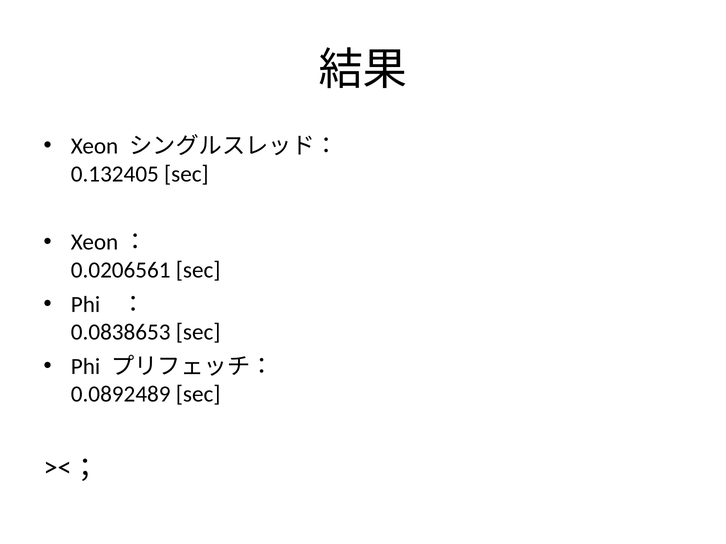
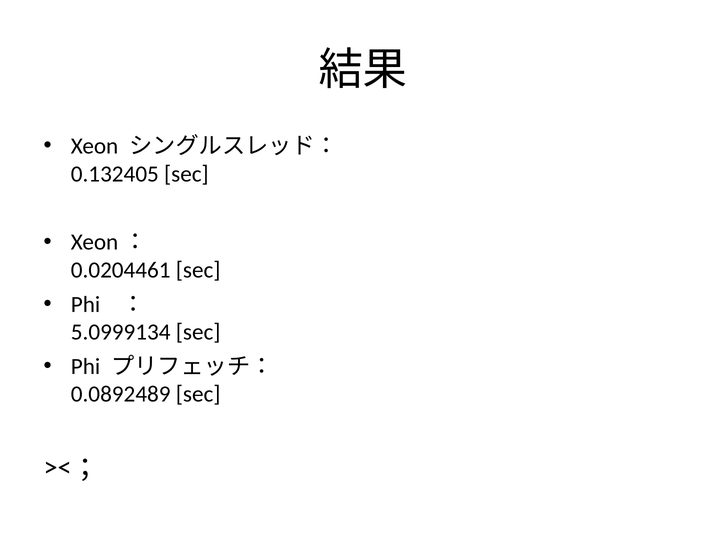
0.0206561: 0.0206561 -> 0.0204461 (121, 270)
0.0838653: 0.0838653 -> 5.0999134 (121, 332)
